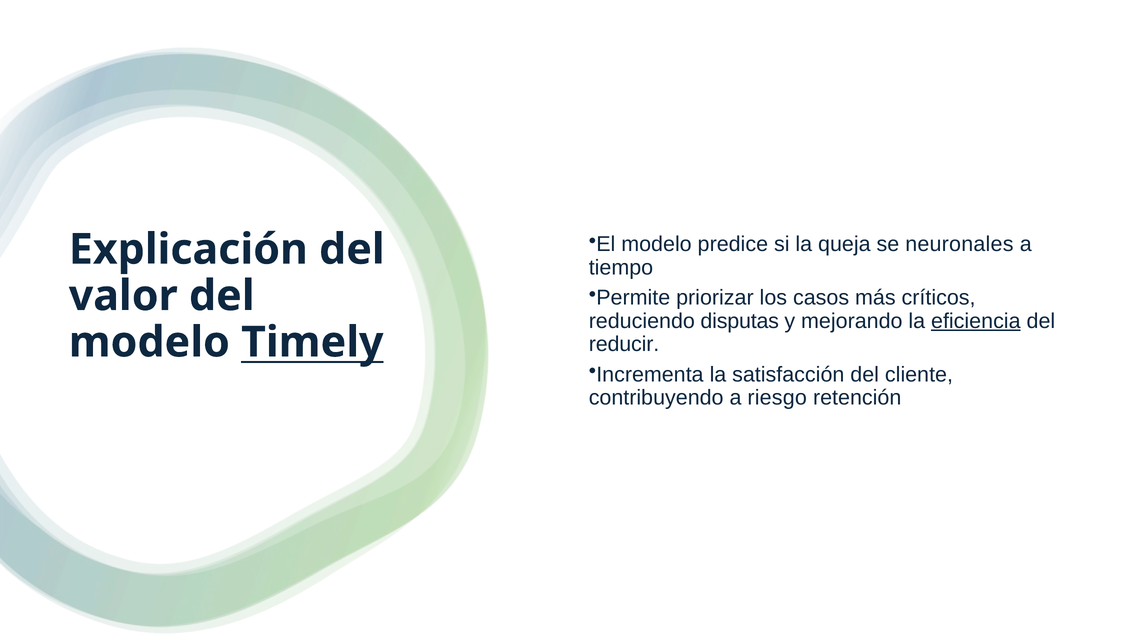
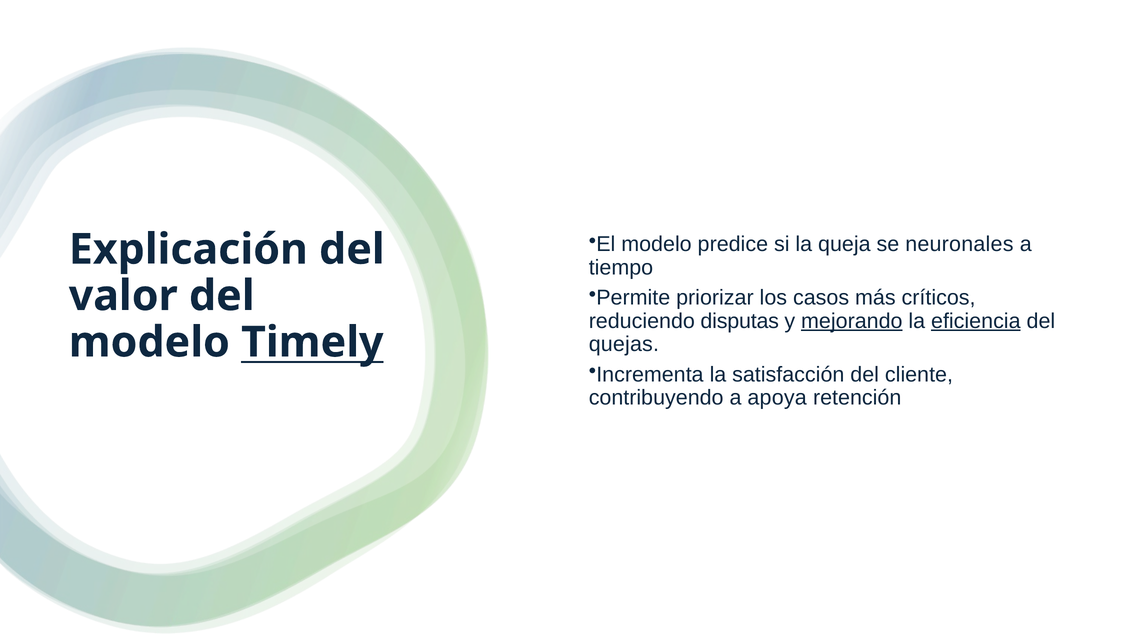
mejorando underline: none -> present (852, 321)
reducir: reducir -> quejas (624, 345)
riesgo: riesgo -> apoya (777, 398)
